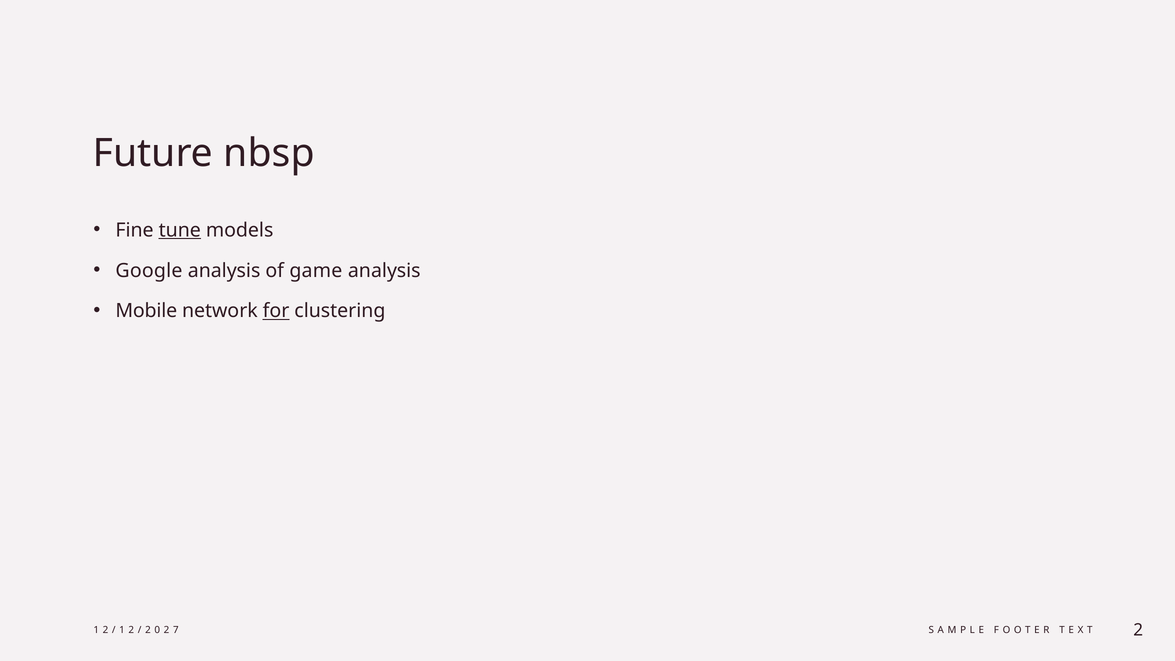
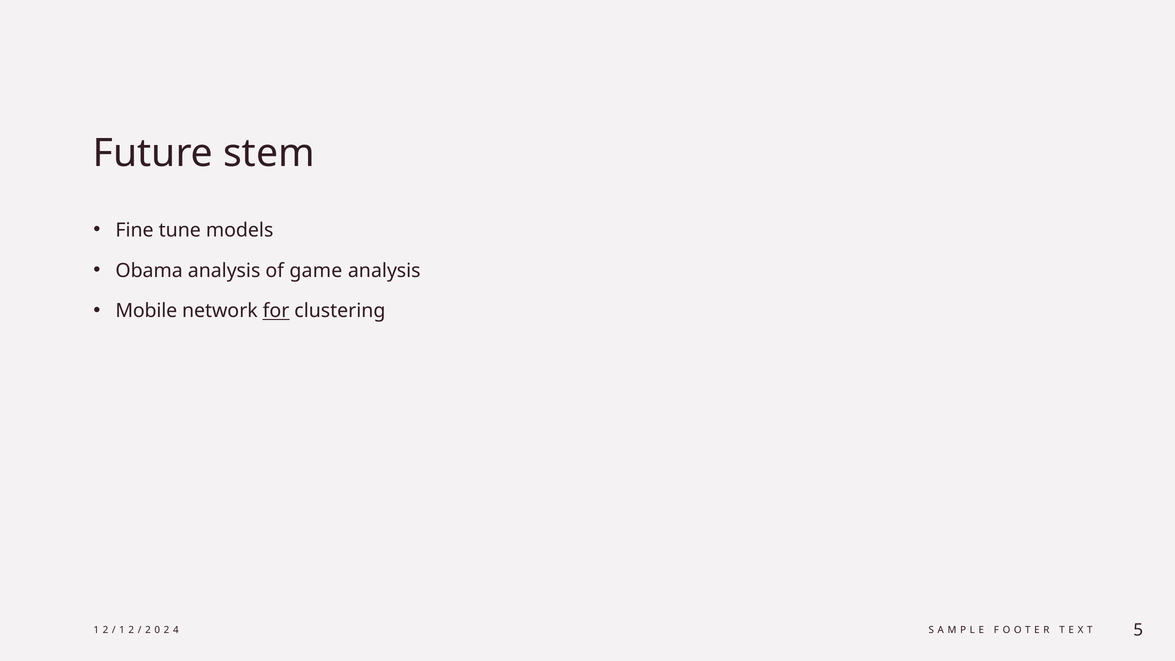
nbsp: nbsp -> stem (269, 153)
tune underline: present -> none (180, 230)
Google: Google -> Obama (149, 271)
7: 7 -> 4 (176, 630)
2: 2 -> 5 (1138, 630)
